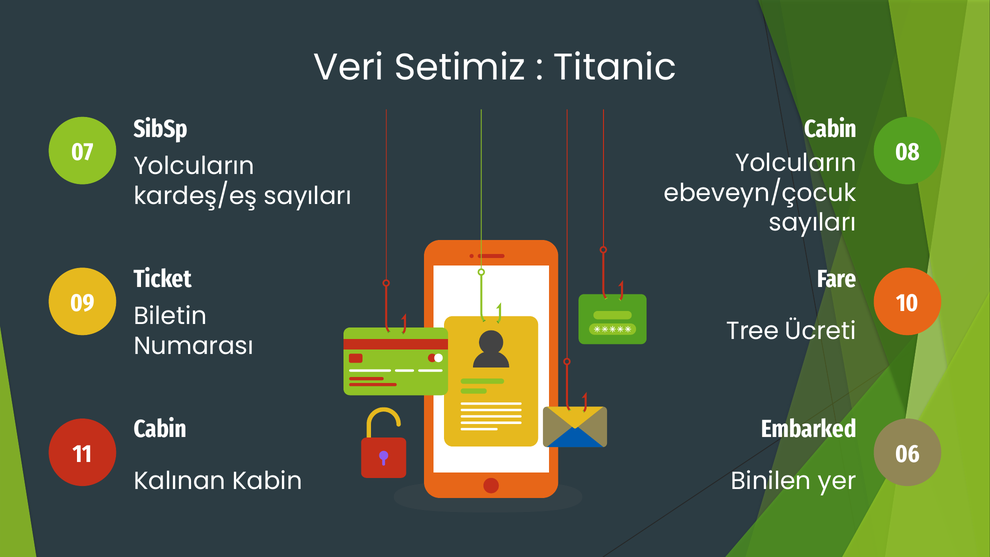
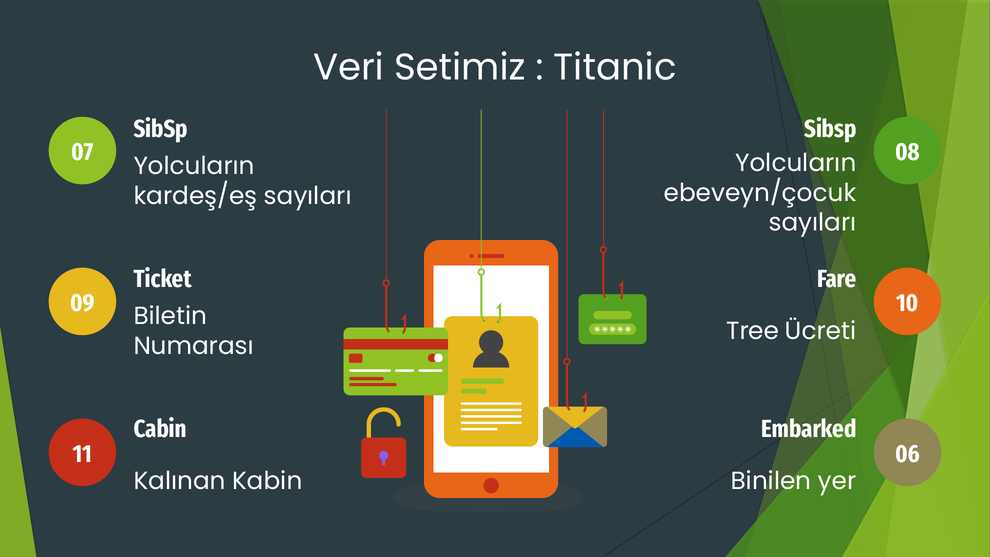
Cabin: Cabin -> Sibsp (830, 129)
